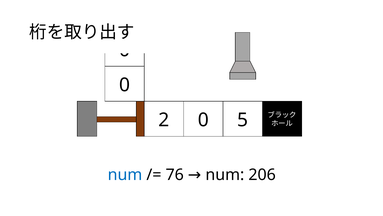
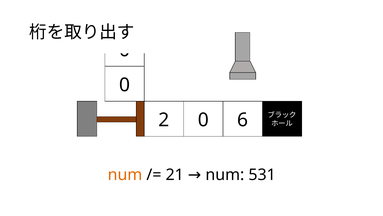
5: 5 -> 6 (243, 120)
num colour: blue -> orange (125, 174)
76: 76 -> 21 (175, 174)
206: 206 -> 531 (262, 174)
